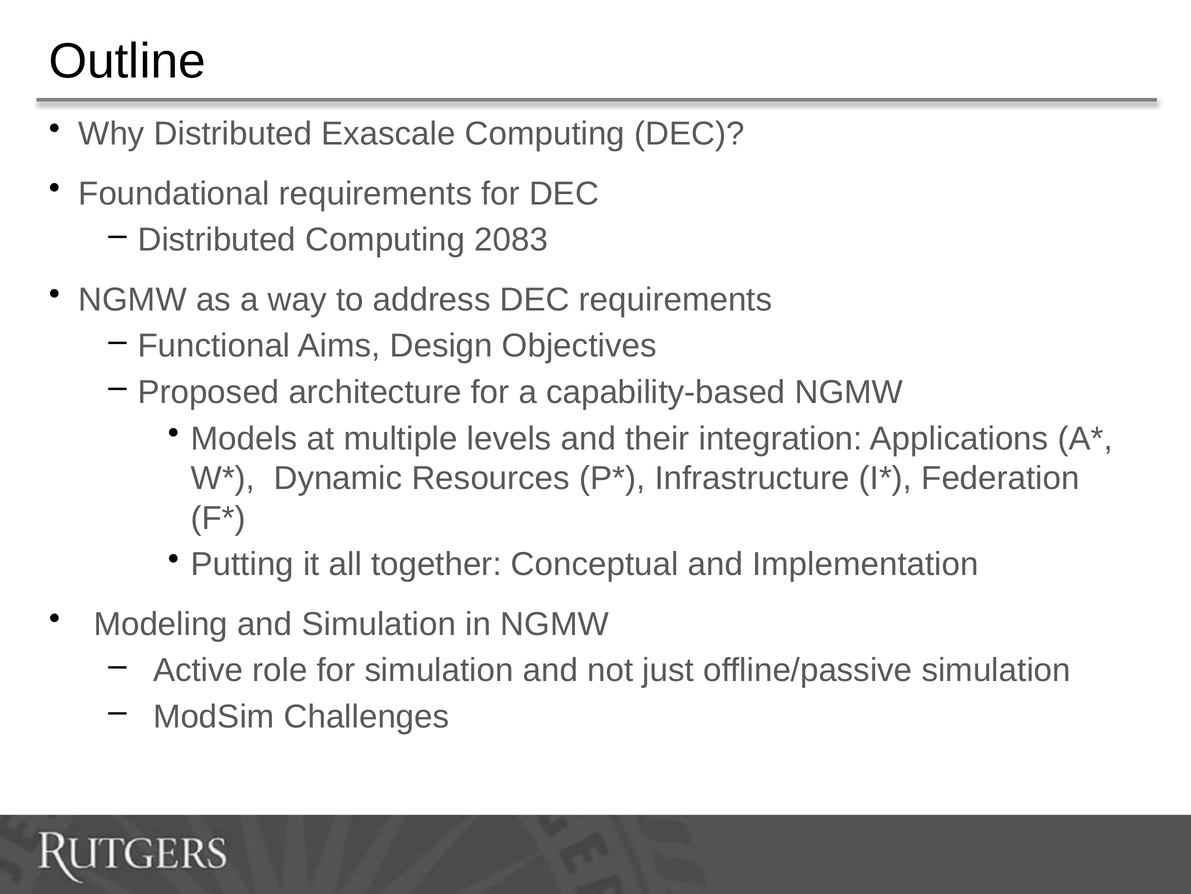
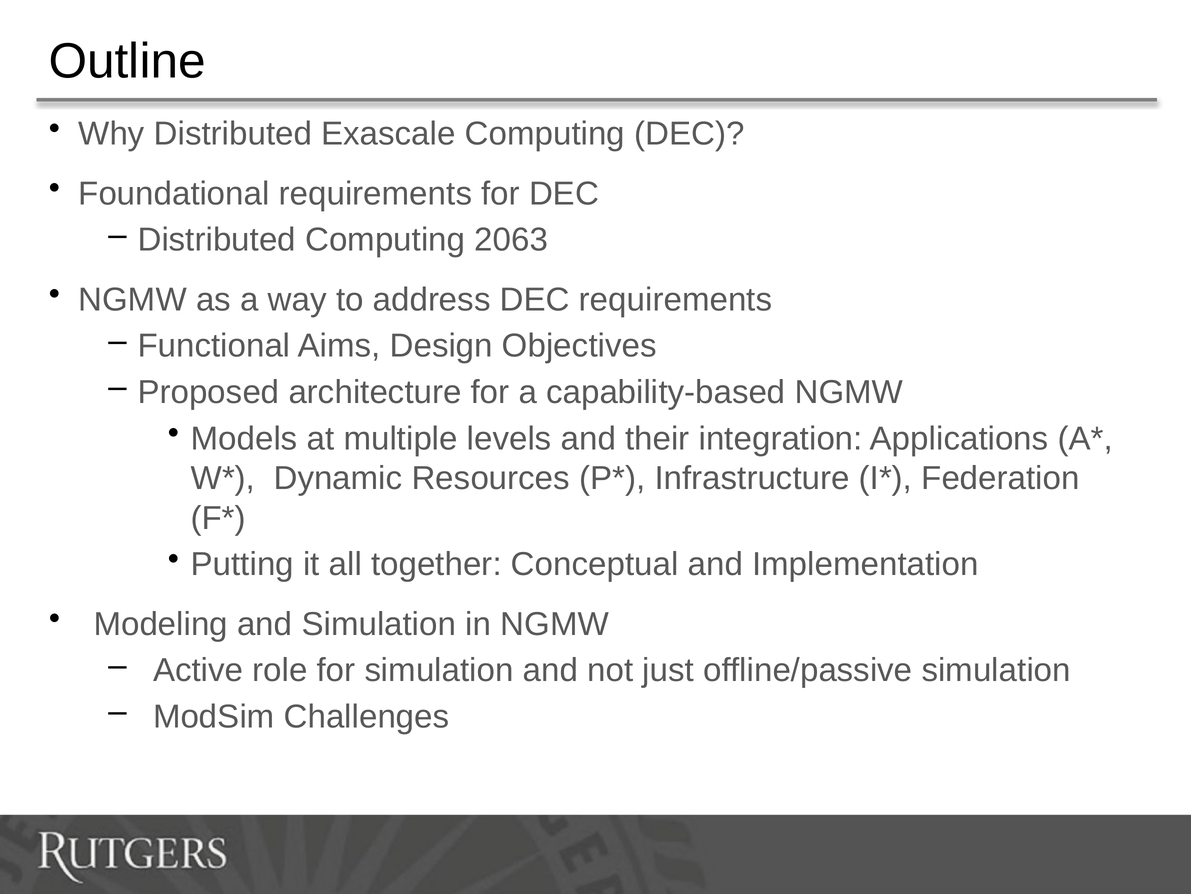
2083: 2083 -> 2063 (511, 240)
